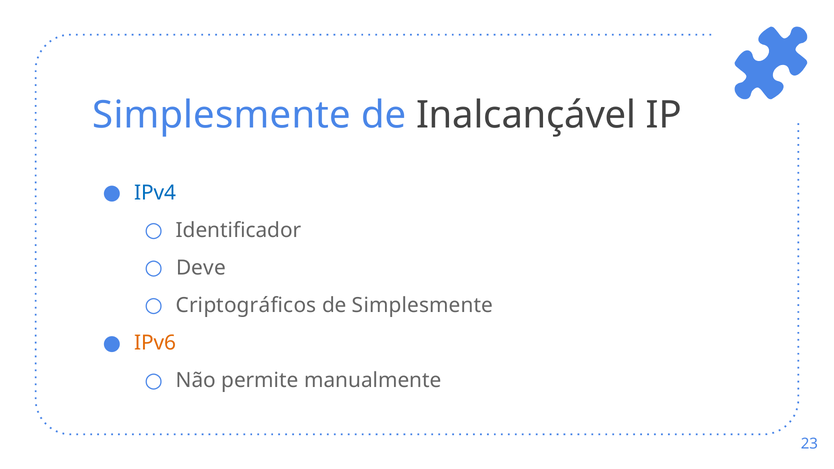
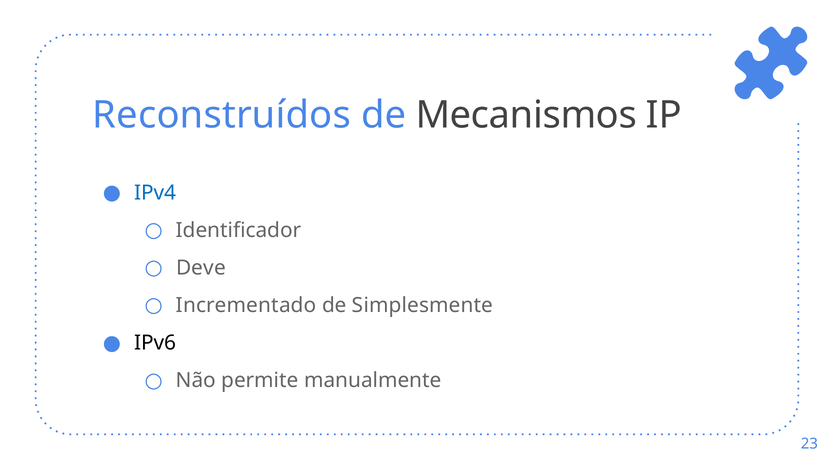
Simplesmente: Simplesmente -> Reconstruídos (222, 115)
Inalcançável: Inalcançável -> Mecanismos (526, 115)
Criptográficos: Criptográficos -> Incrementado (246, 306)
IPv6 colour: orange -> black (155, 343)
